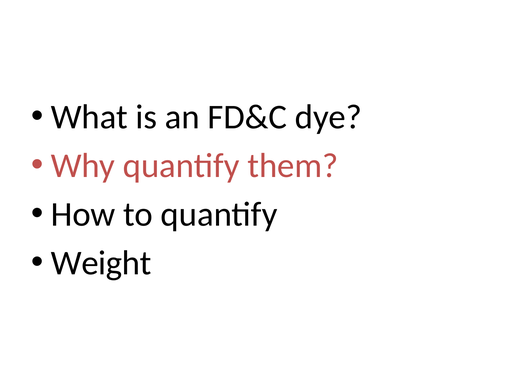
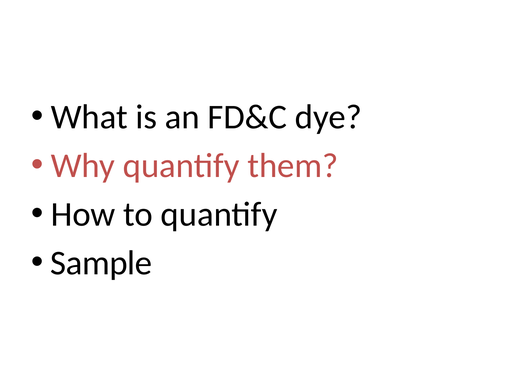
Weight: Weight -> Sample (101, 263)
